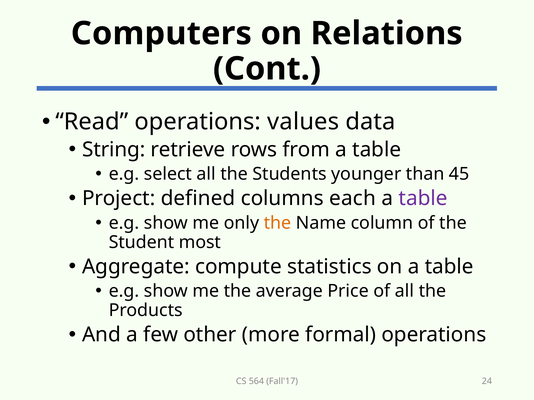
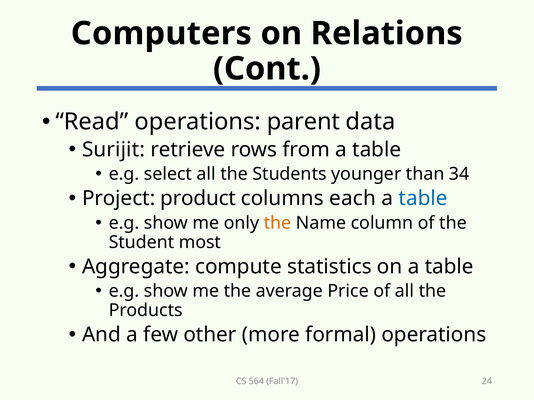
values: values -> parent (303, 122)
String: String -> Surijit (114, 150)
45: 45 -> 34 (459, 174)
defined: defined -> product (198, 199)
table colour: purple -> blue (423, 199)
